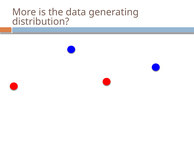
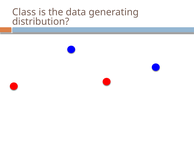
More: More -> Class (24, 12)
